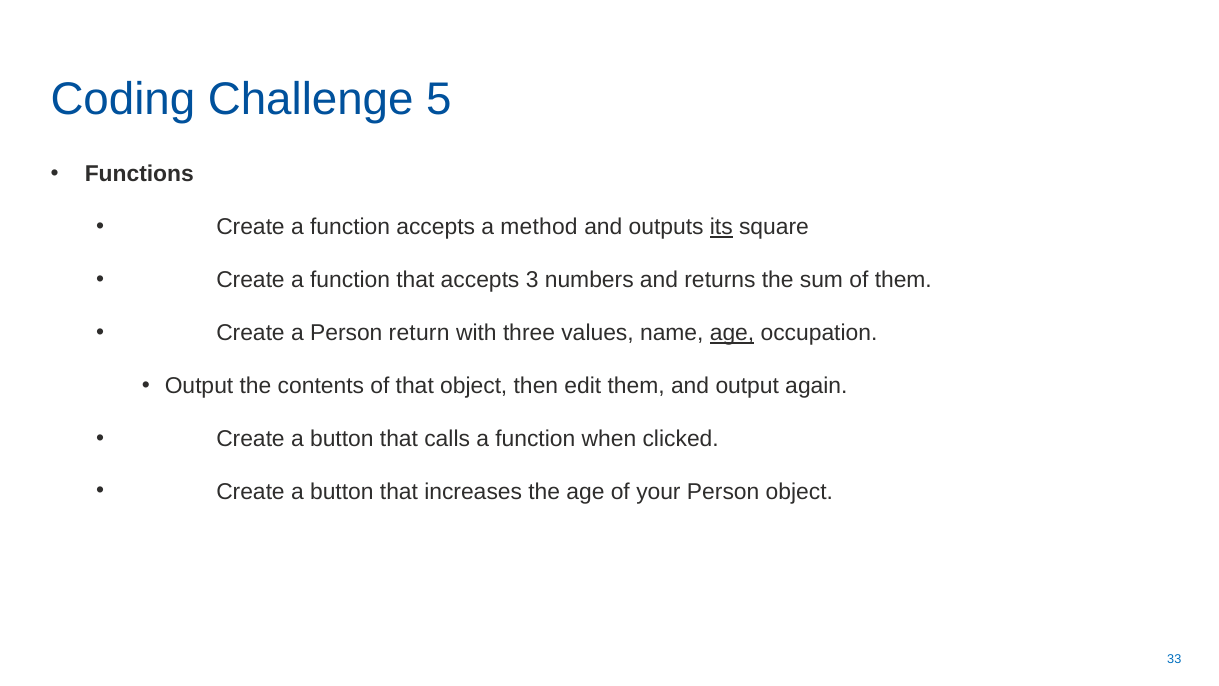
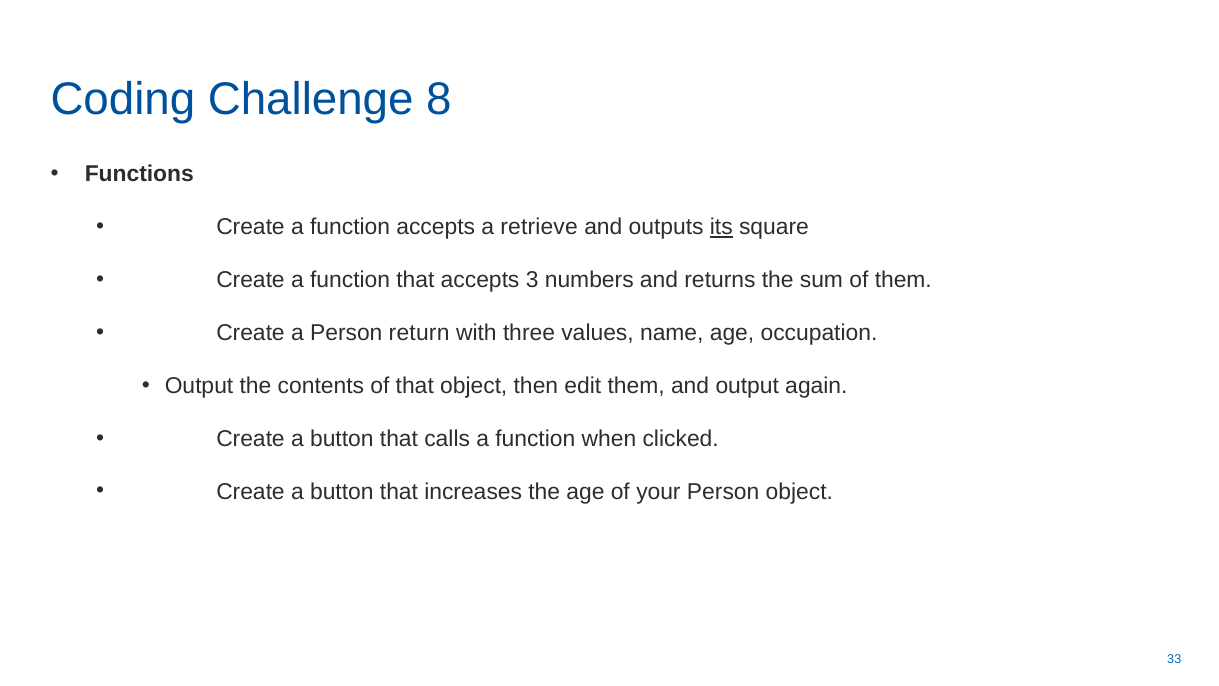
5: 5 -> 8 (439, 99)
method: method -> retrieve (539, 227)
age underline: present -> none (732, 333)
